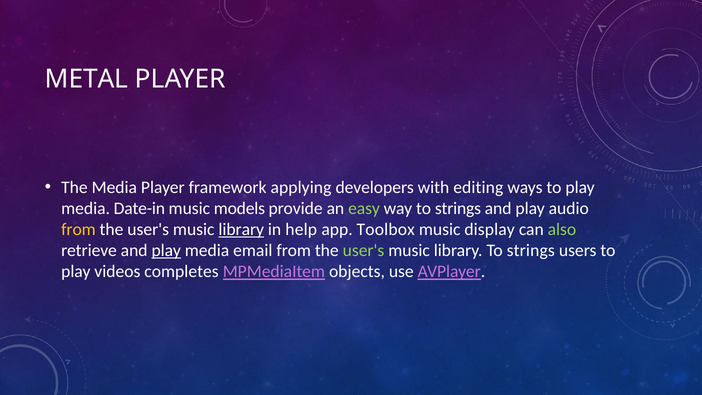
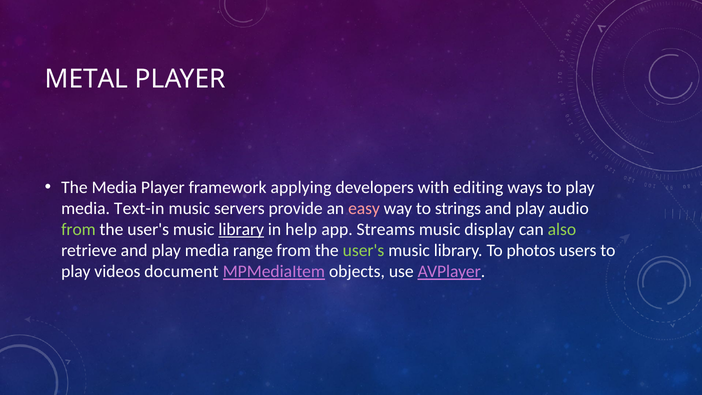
Date-in: Date-in -> Text-in (139, 208)
models: models -> servers (239, 208)
easy colour: light green -> pink (364, 208)
from colour: yellow -> light green (78, 229)
Toolbox: Toolbox -> Streams (386, 229)
play underline: present -> none (166, 250)
email: email -> range (253, 250)
library To strings: strings -> photos (531, 250)
completes: completes -> document (181, 272)
